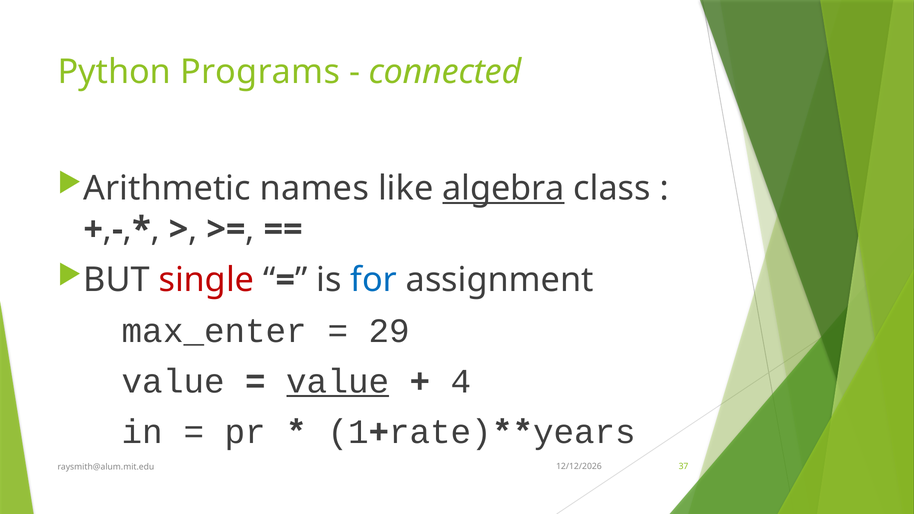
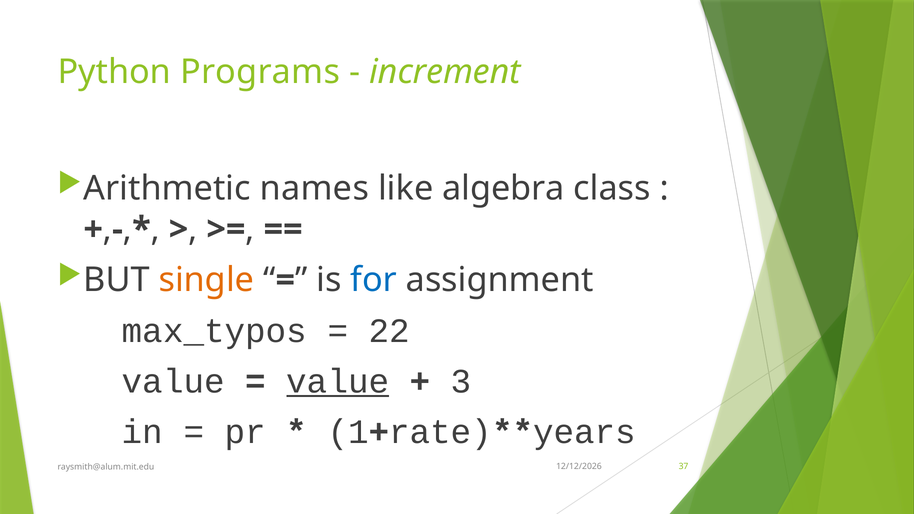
connected: connected -> increment (445, 72)
algebra underline: present -> none (503, 188)
single colour: red -> orange (206, 280)
max_enter: max_enter -> max_typos (214, 331)
29: 29 -> 22 (389, 331)
4: 4 -> 3 (461, 381)
